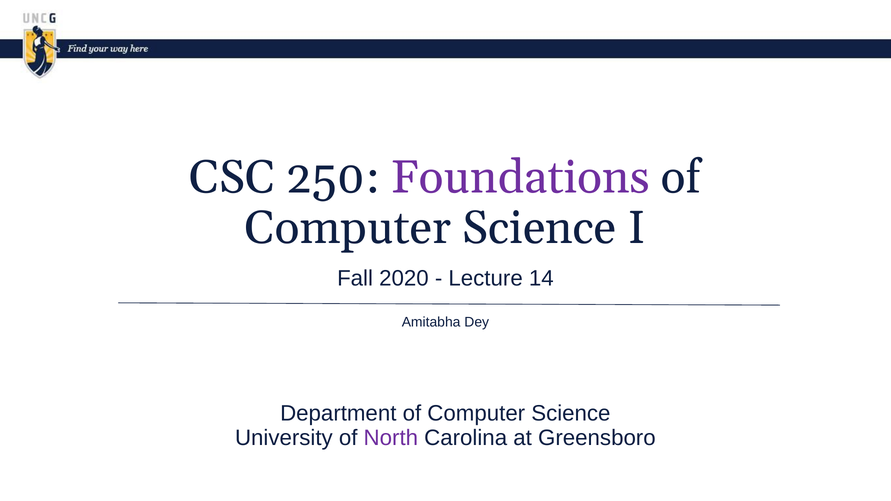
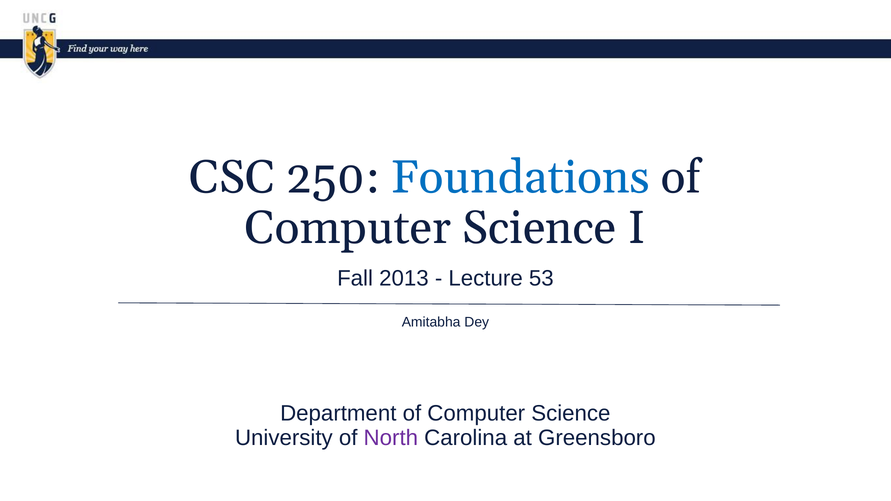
Foundations colour: purple -> blue (520, 178)
2020: 2020 -> 2013 (404, 278)
14: 14 -> 53 (541, 278)
